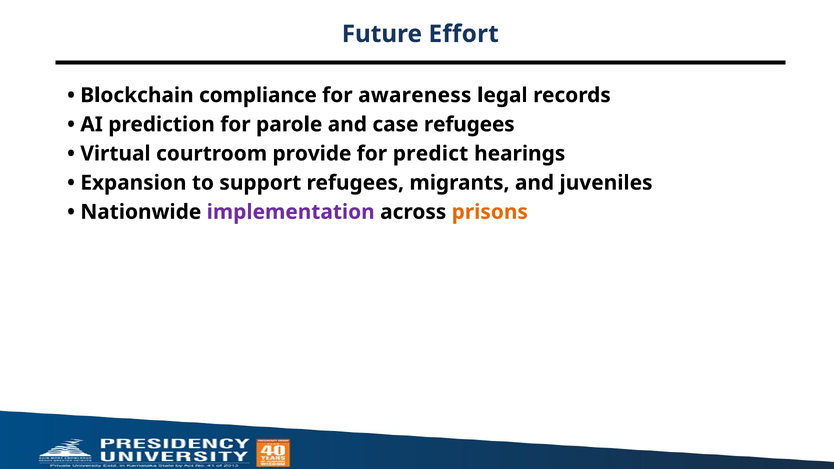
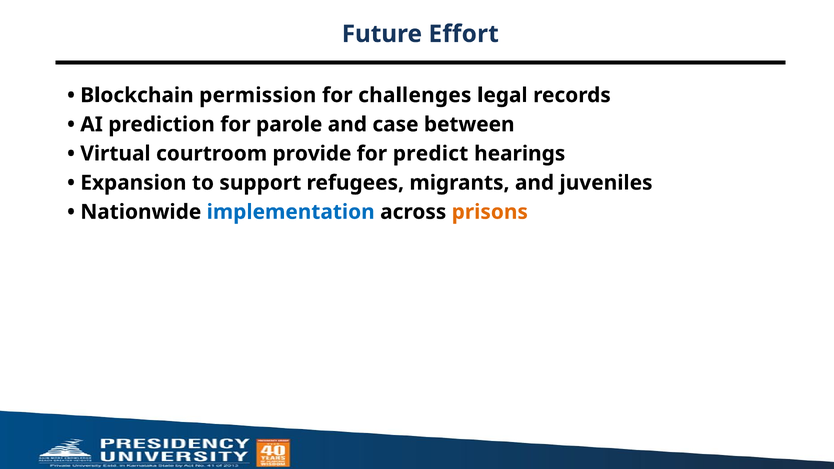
compliance: compliance -> permission (258, 95)
awareness: awareness -> challenges (415, 95)
case refugees: refugees -> between (469, 124)
implementation colour: purple -> blue (291, 212)
